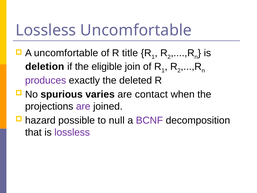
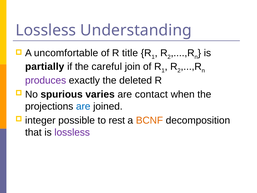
Lossless Uncomfortable: Uncomfortable -> Understanding (136, 30)
deletion: deletion -> partially (45, 67)
eligible: eligible -> careful (107, 67)
are colour: purple -> blue (83, 106)
hazard: hazard -> integer (40, 120)
null: null -> rest (117, 120)
BCNF colour: purple -> orange (149, 120)
